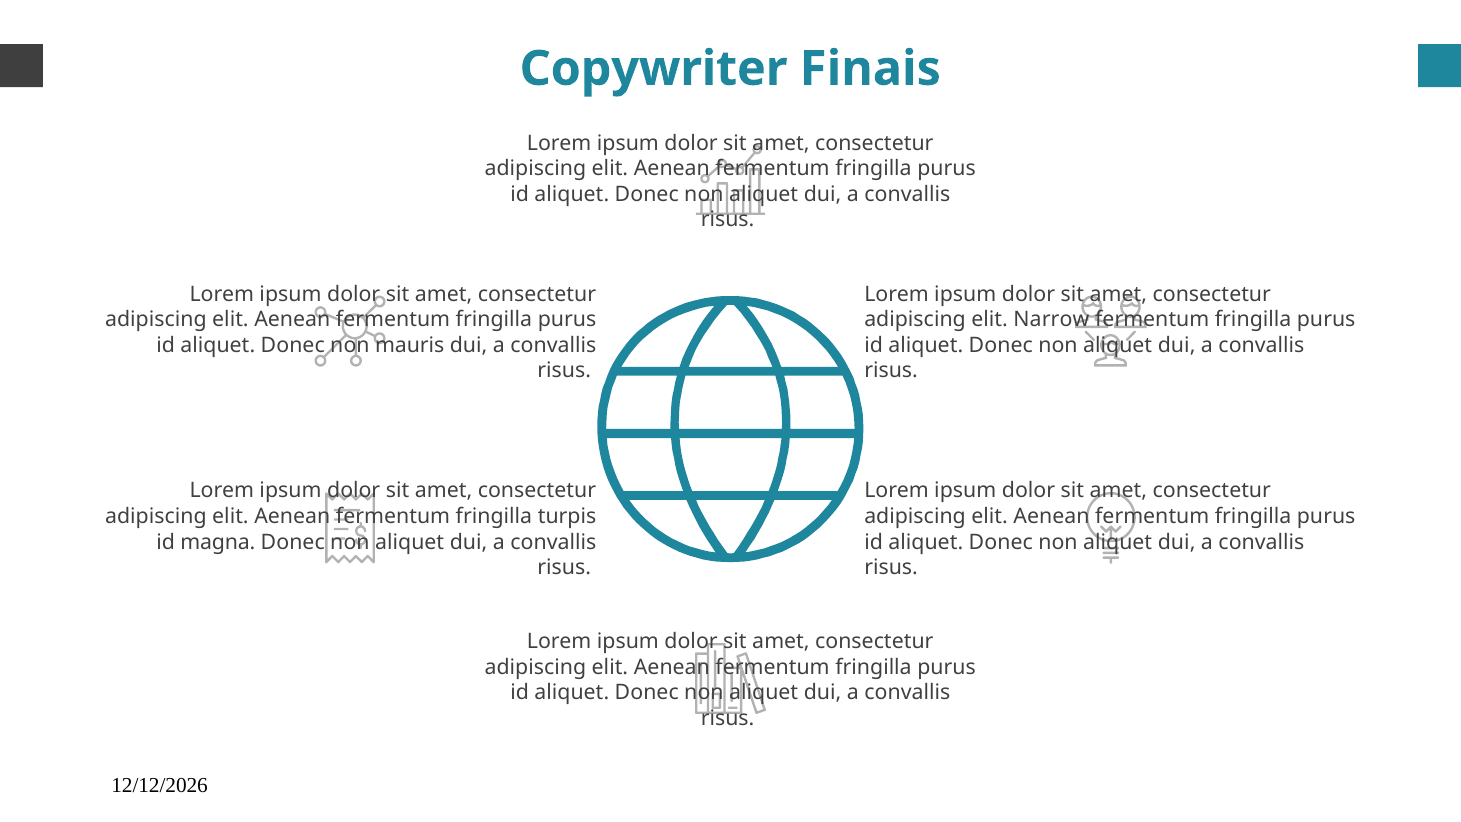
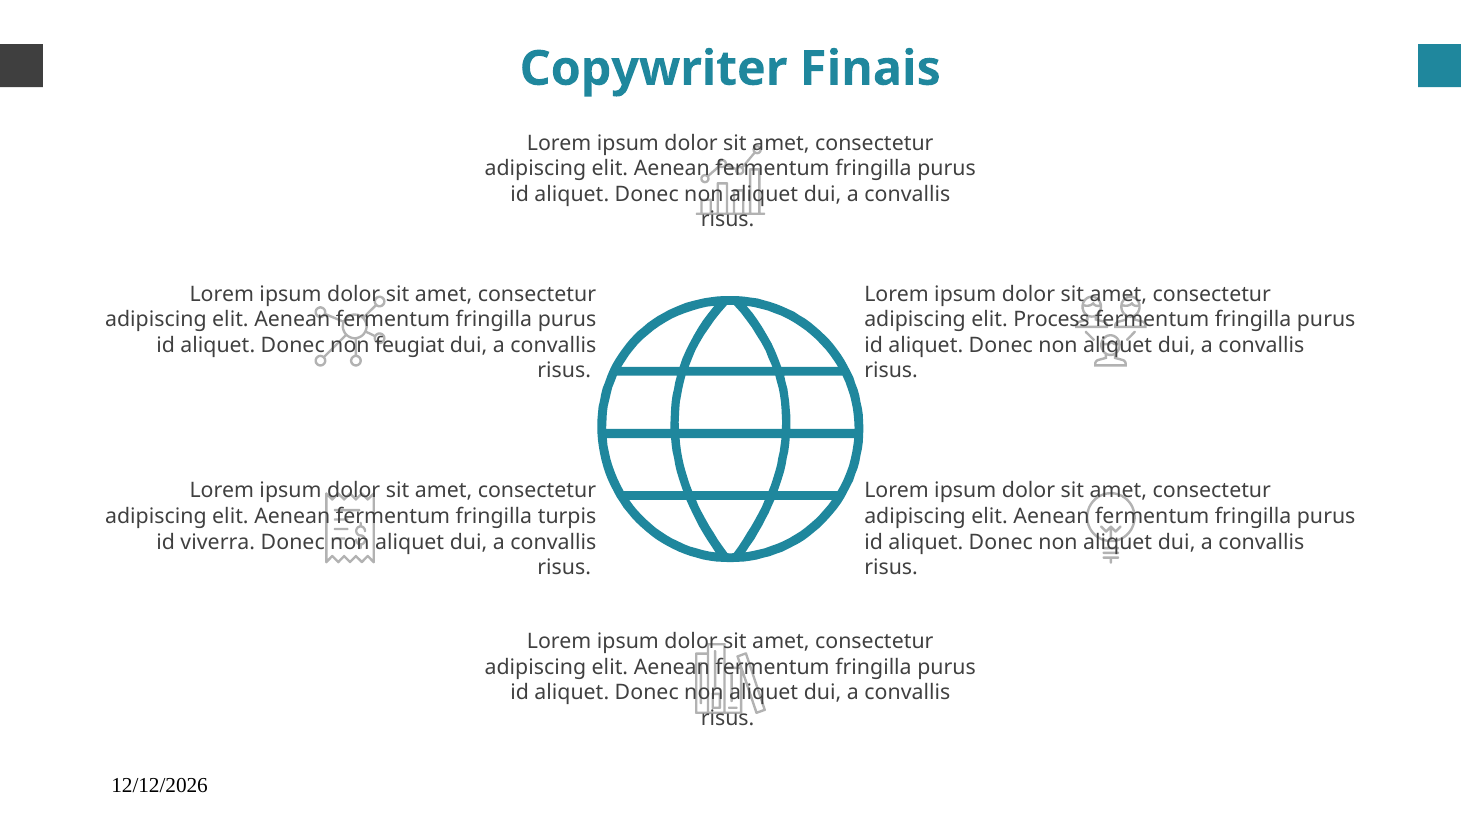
Narrow: Narrow -> Process (1052, 320)
mauris: mauris -> feugiat (410, 345)
magna: magna -> viverra (218, 542)
